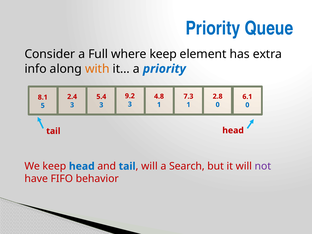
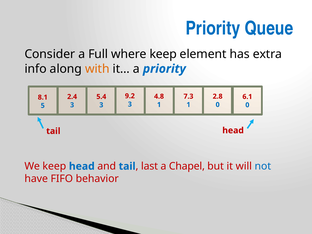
will: will -> last (150, 166)
Search: Search -> Chapel (187, 166)
not colour: purple -> blue (263, 166)
